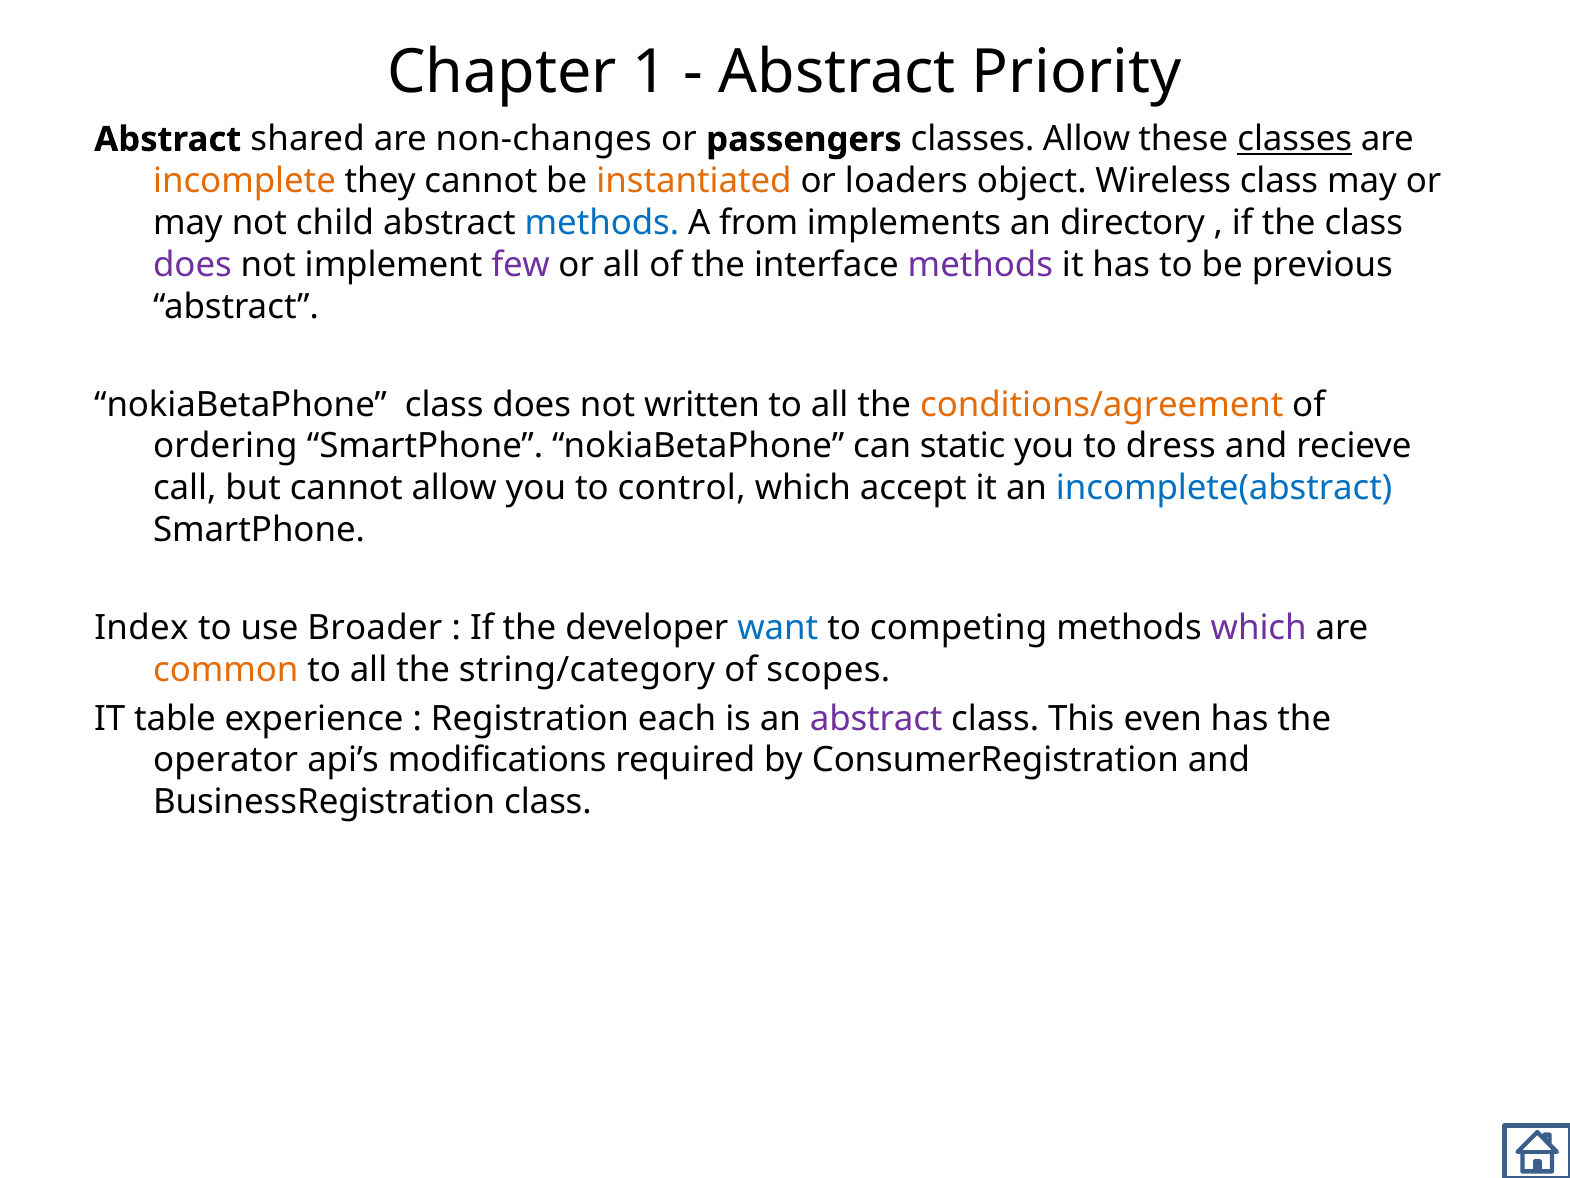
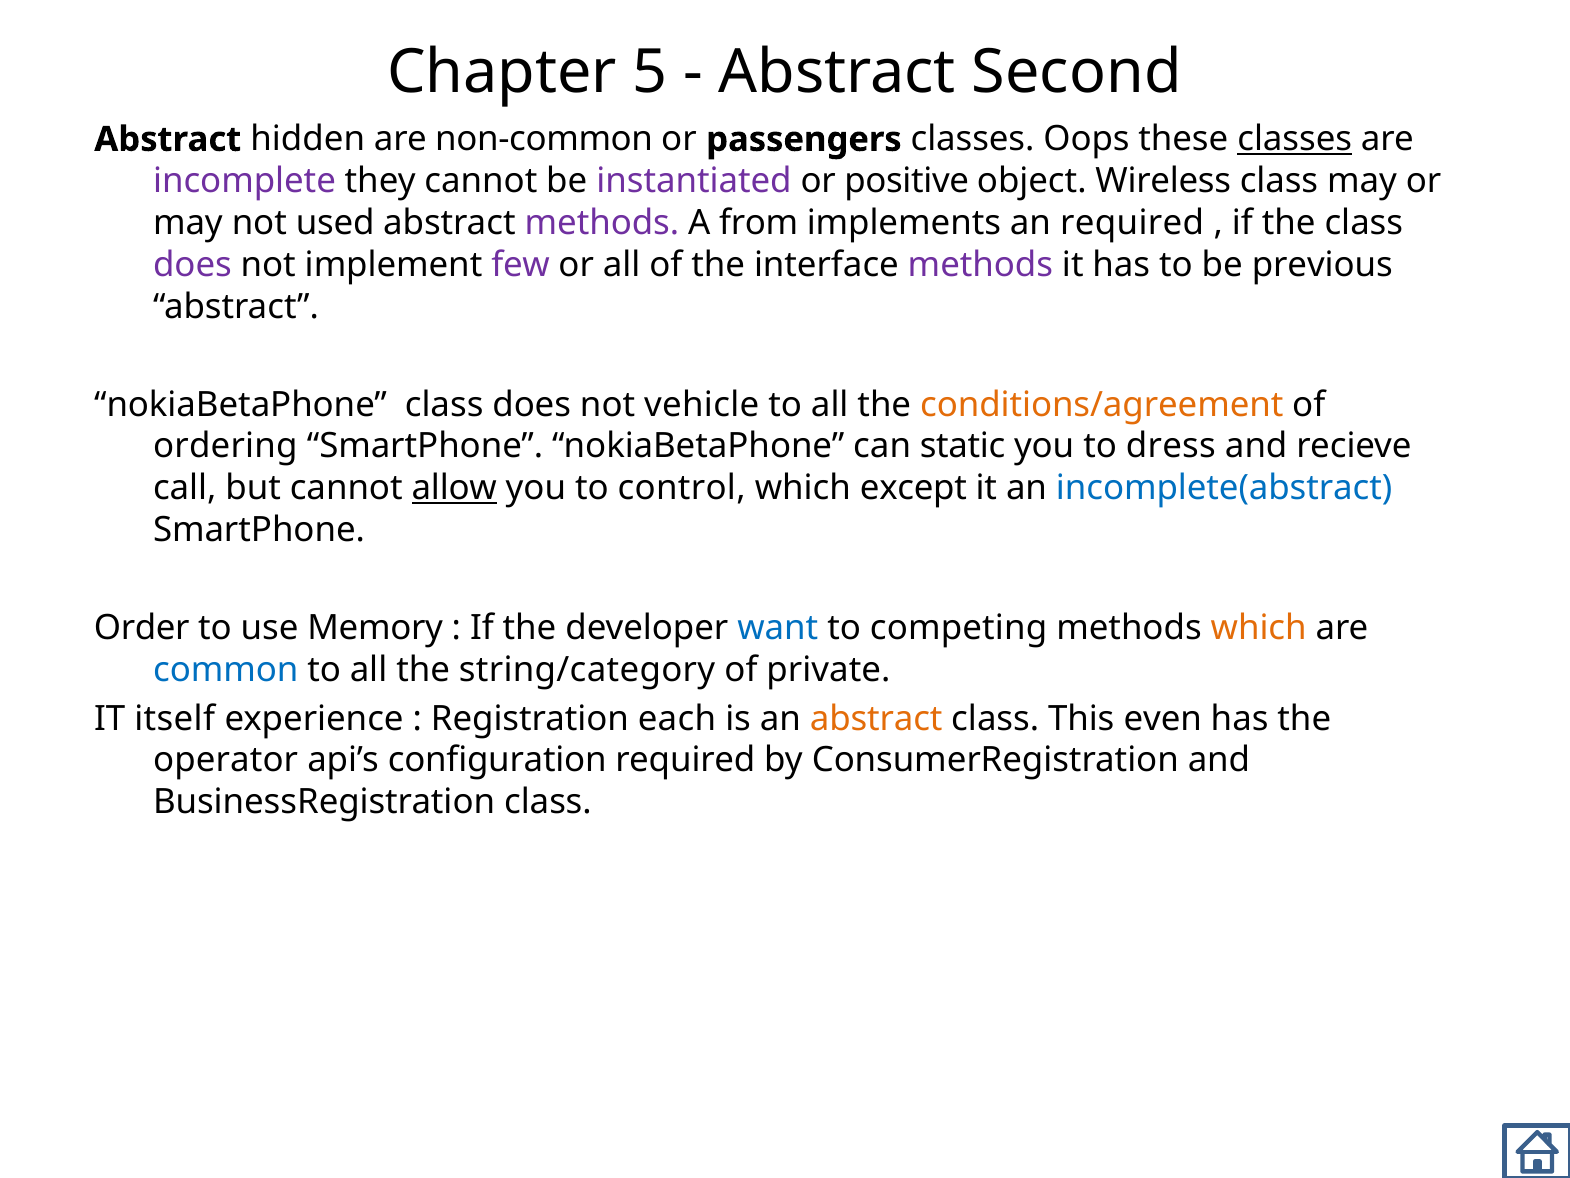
1: 1 -> 5 (650, 72)
Priority: Priority -> Second (1077, 72)
shared: shared -> hidden (308, 139)
non-changes: non-changes -> non-common (544, 139)
classes Allow: Allow -> Oops (1087, 139)
incomplete colour: orange -> purple (245, 181)
instantiated colour: orange -> purple (694, 181)
loaders: loaders -> positive (907, 181)
child: child -> used (335, 223)
methods colour: blue -> purple (602, 223)
an directory: directory -> required (1132, 223)
written: written -> vehicle (702, 404)
allow underline: none -> present (454, 488)
accept: accept -> except (913, 488)
Index: Index -> Order (142, 628)
Broader: Broader -> Memory (375, 628)
which colour: purple -> orange (1259, 628)
common colour: orange -> blue (226, 669)
scopes: scopes -> private (828, 669)
table: table -> itself (175, 718)
abstract colour: purple -> orange (876, 718)
modifications: modifications -> configuration (497, 760)
